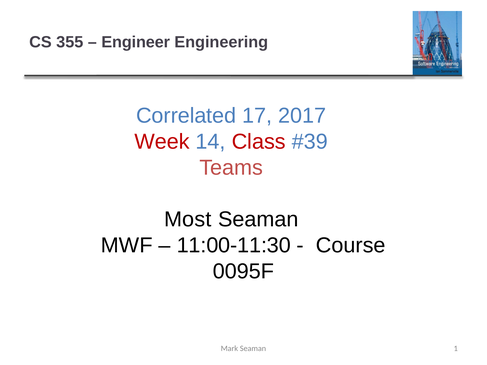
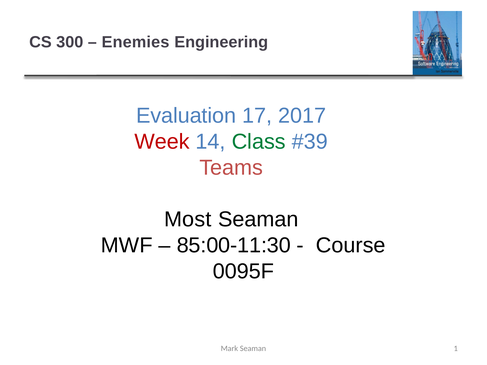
355: 355 -> 300 (70, 42)
Engineer: Engineer -> Enemies (136, 42)
Correlated: Correlated -> Evaluation (186, 116)
Class colour: red -> green (259, 142)
11:00-11:30: 11:00-11:30 -> 85:00-11:30 (234, 246)
